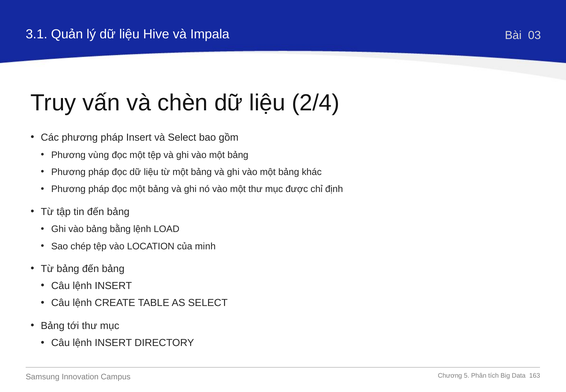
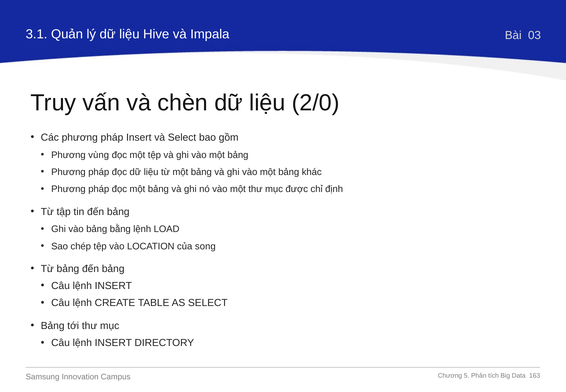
2/4: 2/4 -> 2/0 (316, 103)
minh: minh -> song (205, 246)
